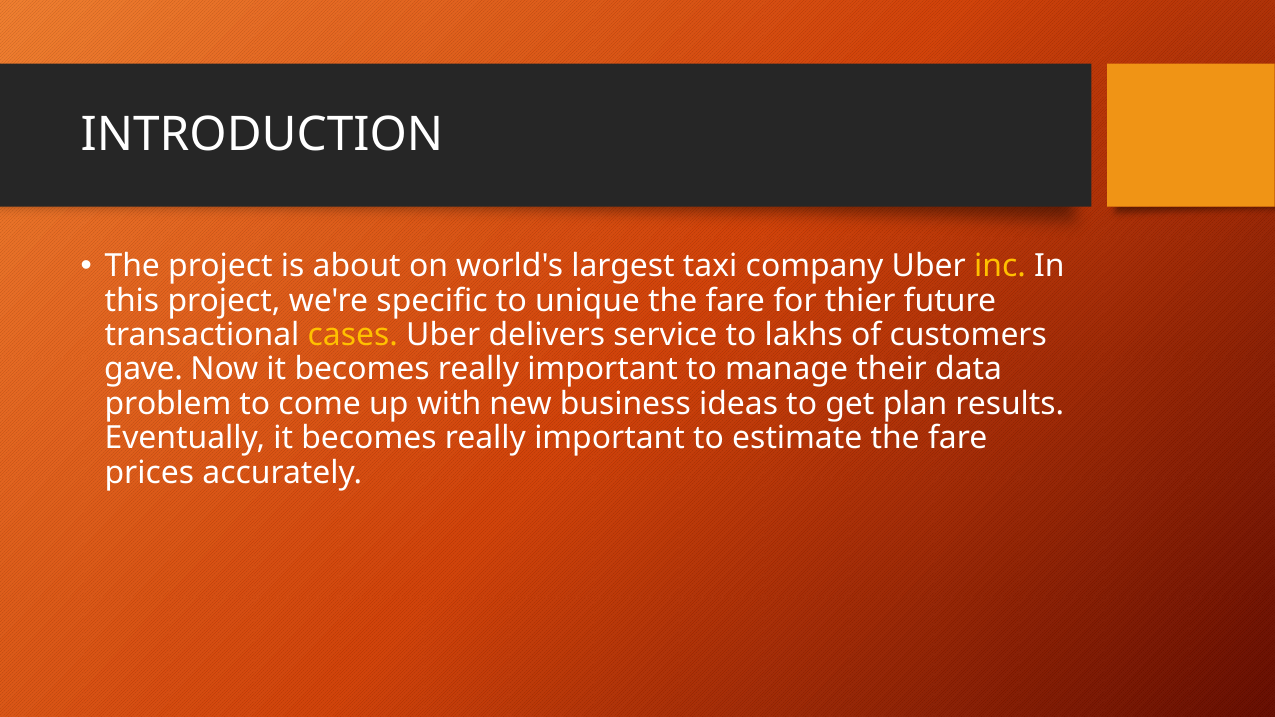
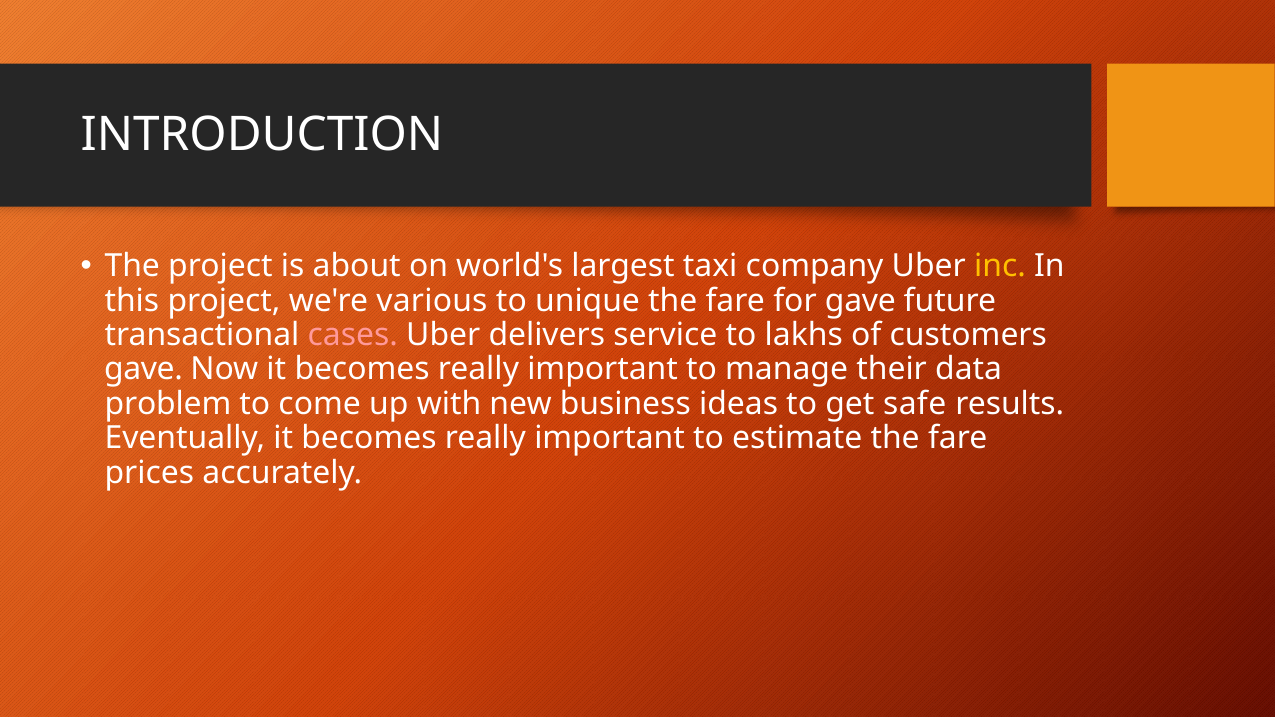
specific: specific -> various (432, 301)
for thier: thier -> gave (860, 301)
cases colour: yellow -> pink (353, 335)
plan: plan -> safe (915, 404)
